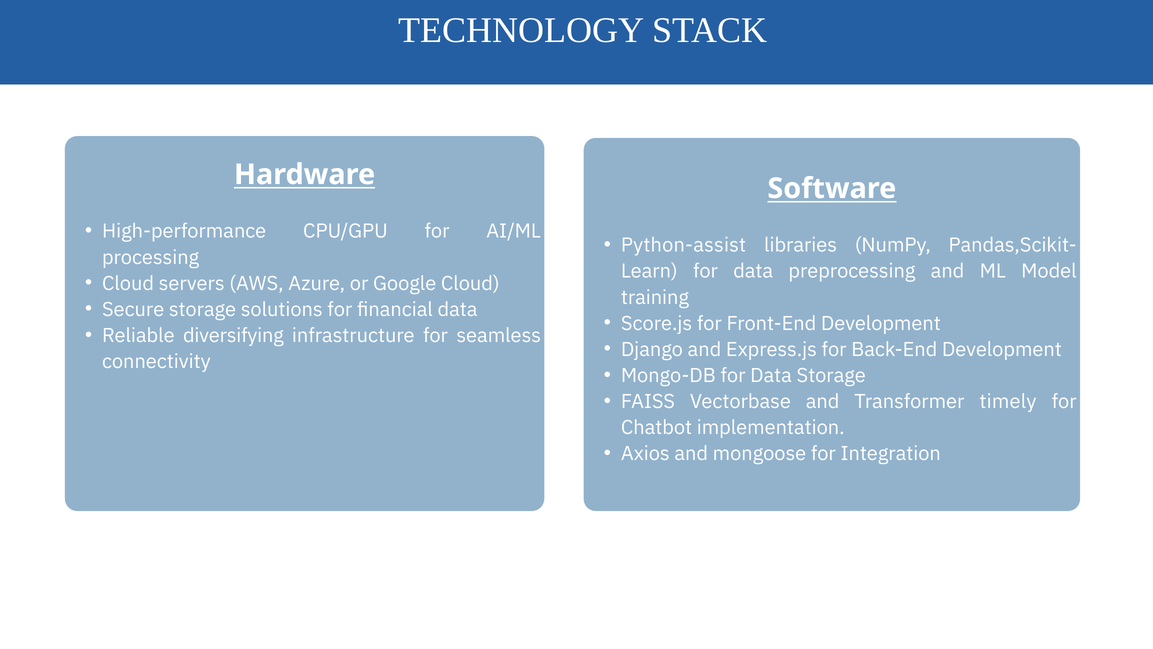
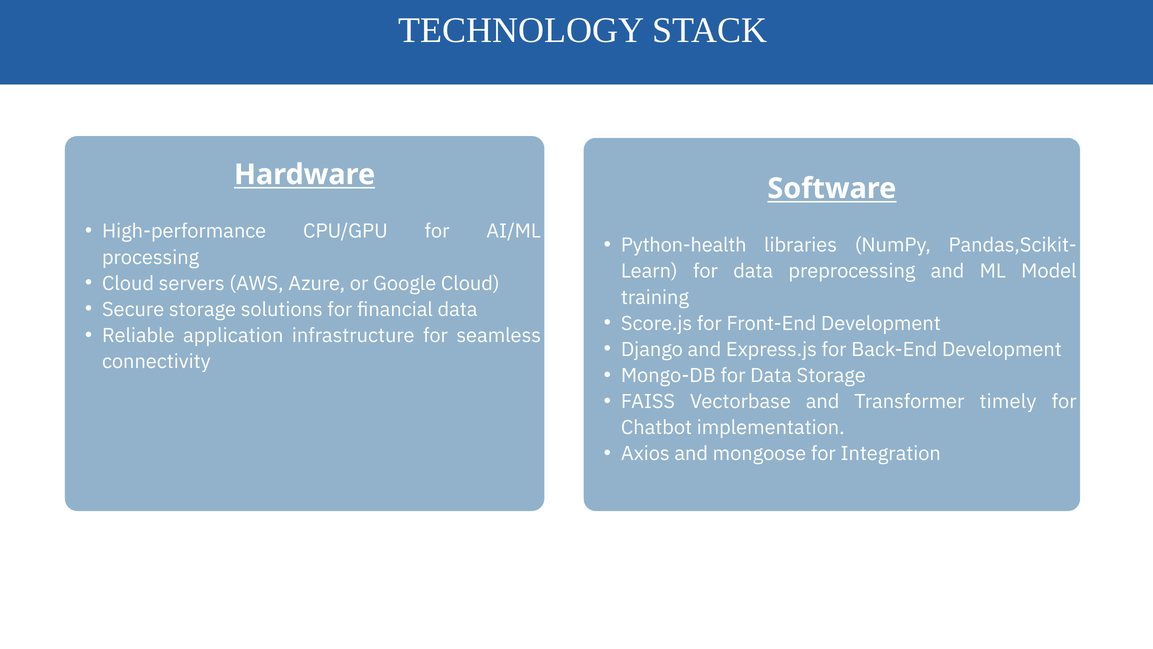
Python-assist: Python-assist -> Python-health (684, 245)
diversifying: diversifying -> application (233, 335)
